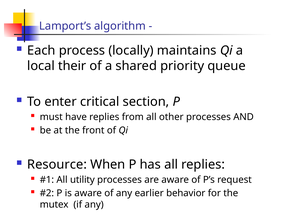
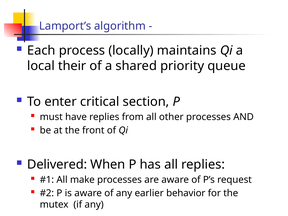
Resource: Resource -> Delivered (57, 164)
utility: utility -> make (82, 180)
